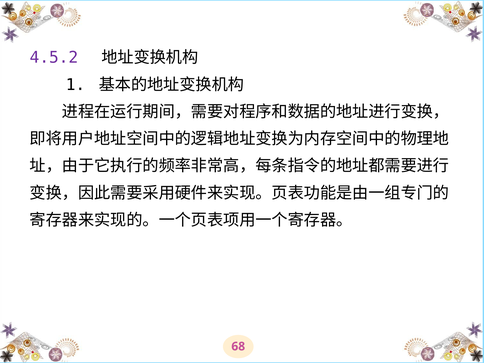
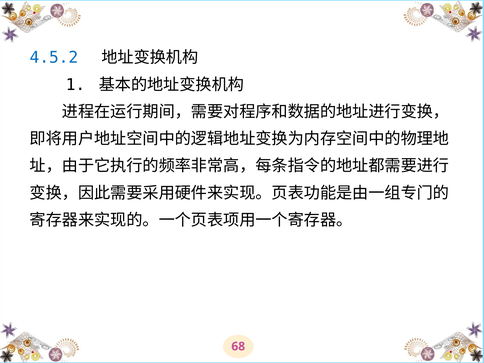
4.5.2 colour: purple -> blue (54, 58)
